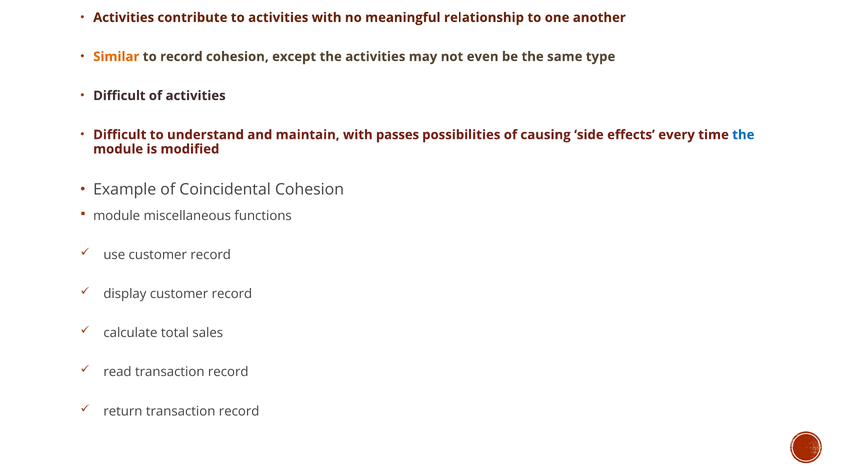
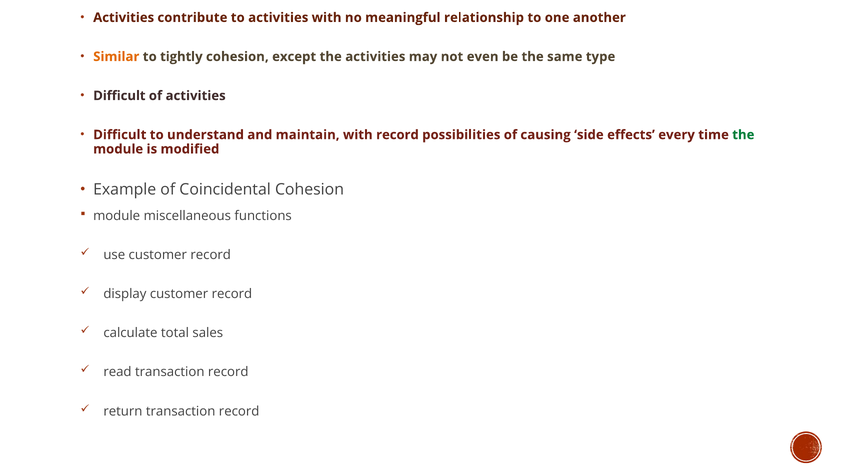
record: record -> tightly (181, 57)
passes: passes -> record (397, 135)
the colour: blue -> green (743, 135)
